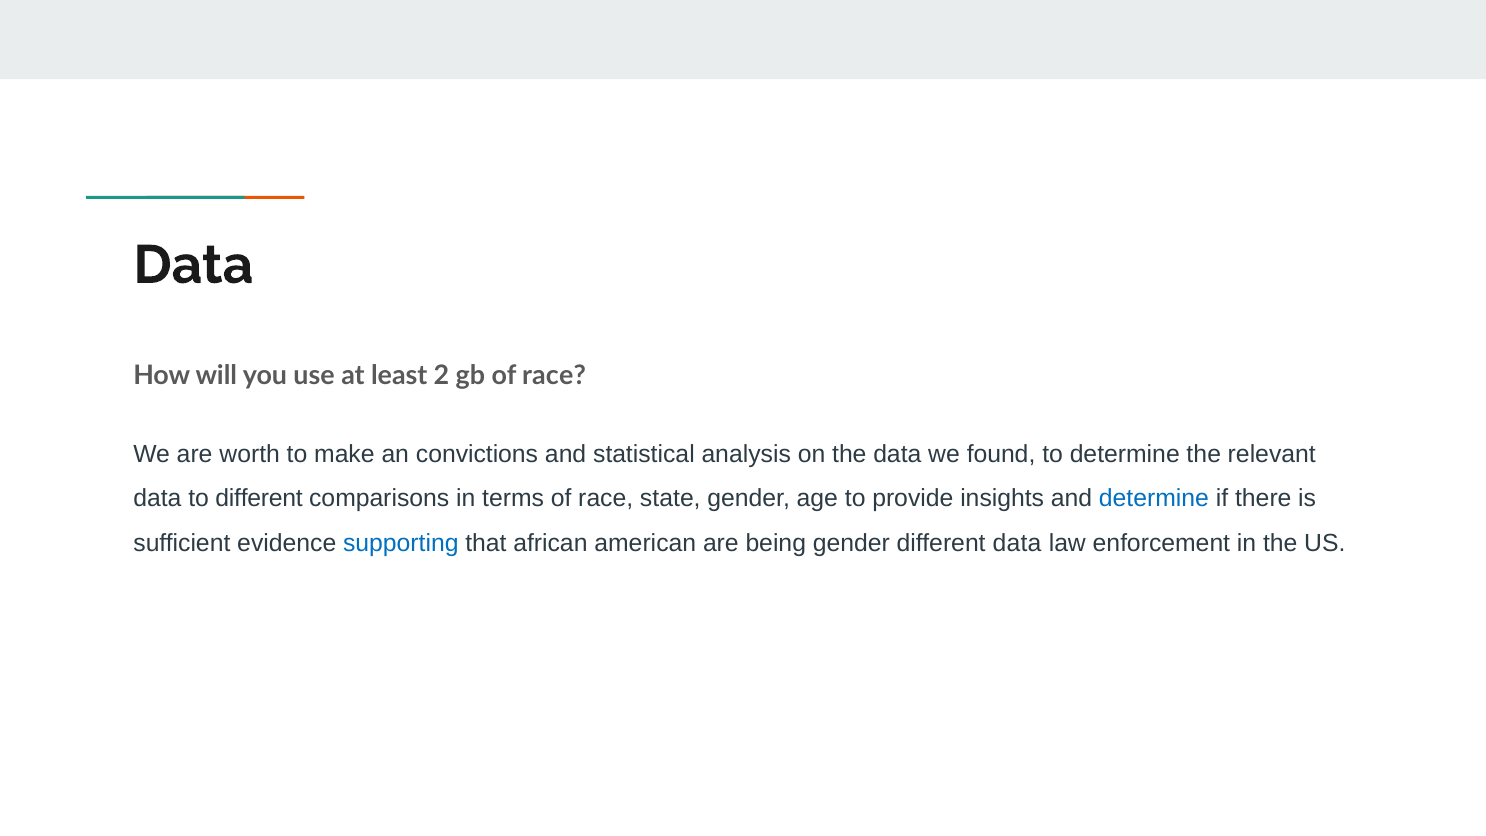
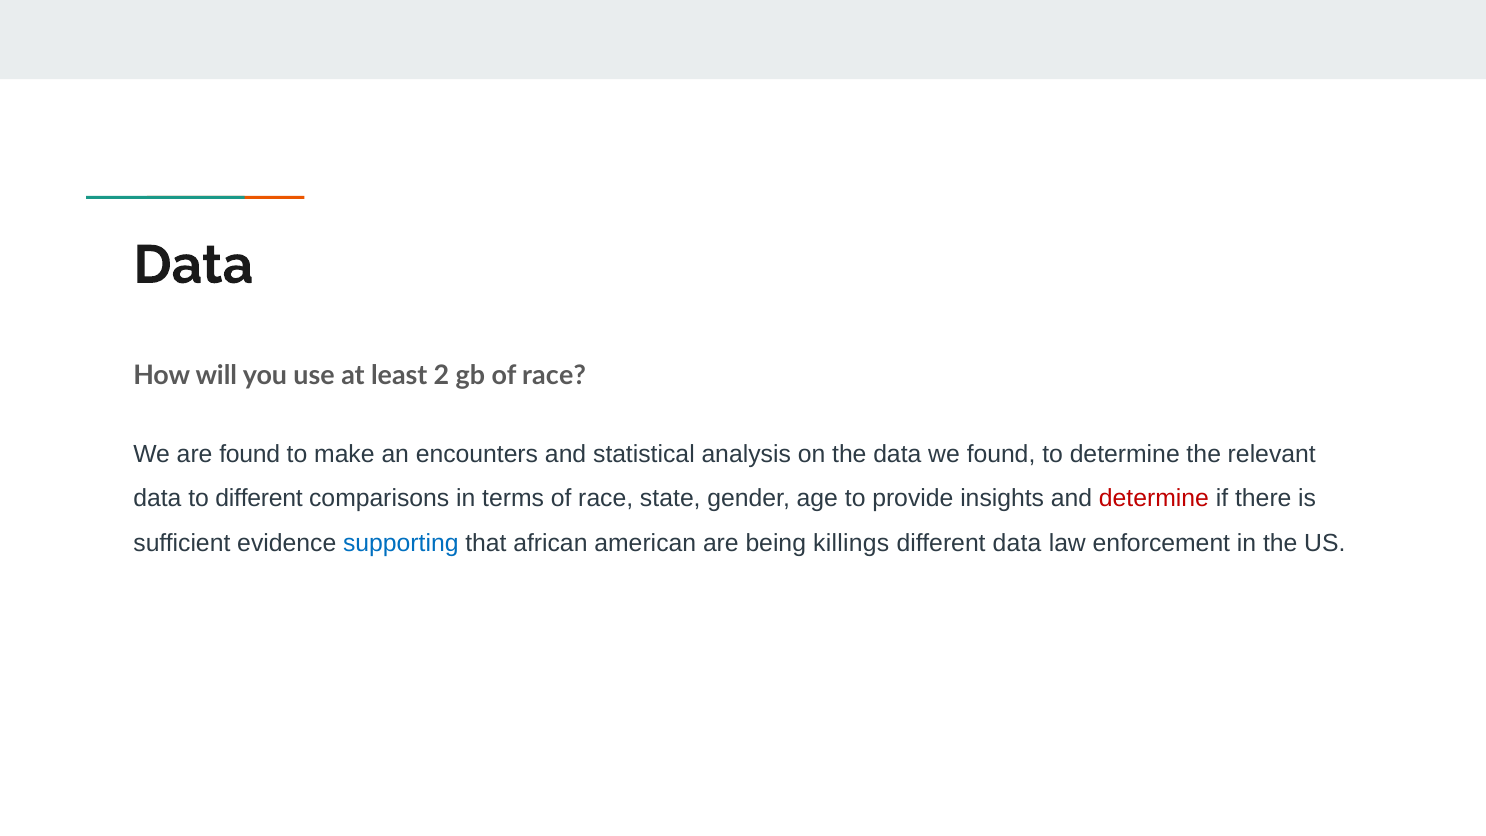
are worth: worth -> found (250, 454)
convictions: convictions -> encounters (477, 454)
determine colour: blue -> red (1154, 499)
being gender: gender -> killings (851, 543)
